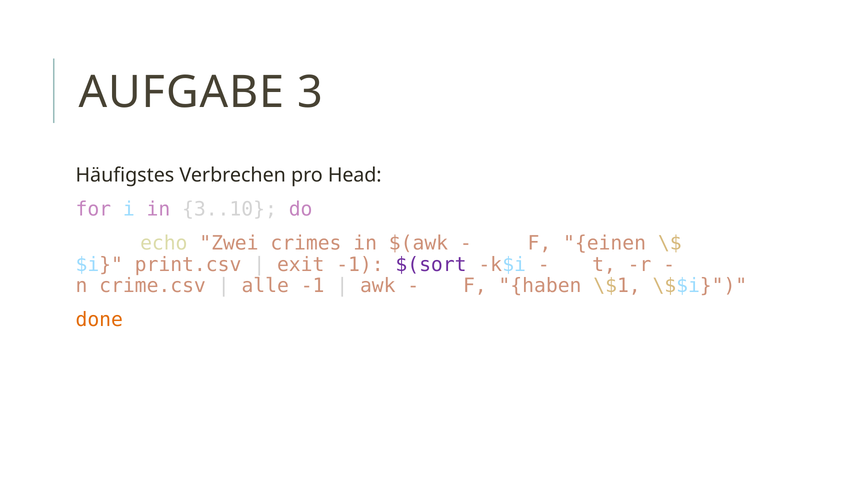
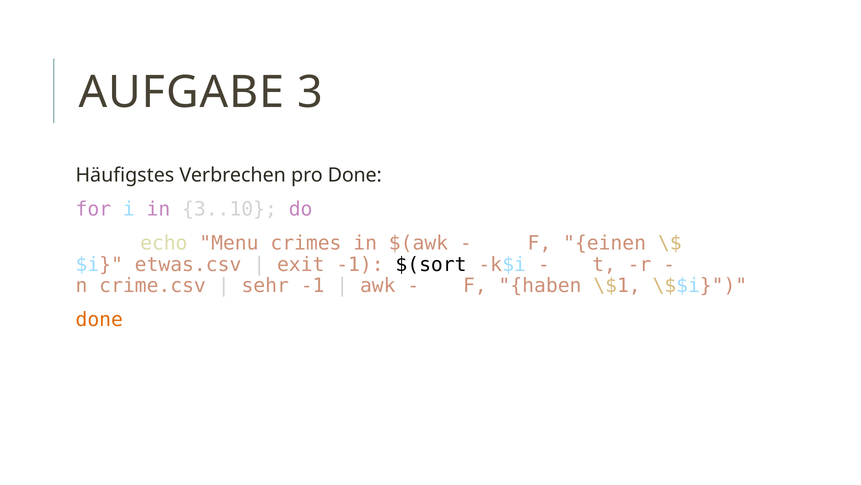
pro Head: Head -> Done (355, 175)
Zwei: Zwei -> Menu (229, 243)
print.csv: print.csv -> etwas.csv (188, 264)
$(sort colour: purple -> black (431, 264)
alle: alle -> sehr (265, 286)
